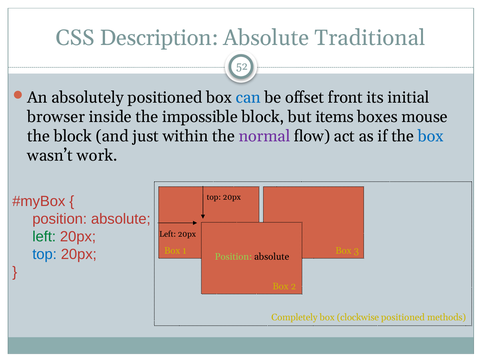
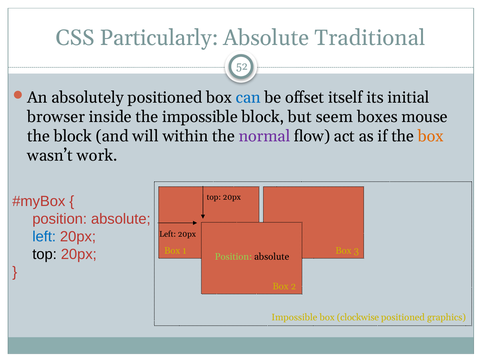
Description: Description -> Particularly (159, 38)
front: front -> itself (345, 97)
items: items -> seem (334, 117)
just: just -> will (146, 136)
box colour: blue -> orange (431, 136)
left colour: green -> blue (44, 236)
top colour: blue -> black (45, 254)
Completely: Completely -> Impossible (294, 317)
methods: methods -> graphics (446, 317)
